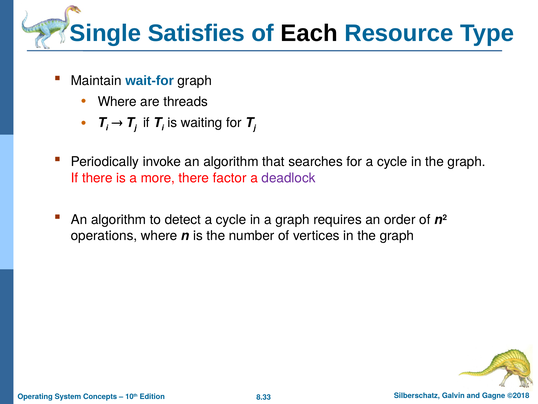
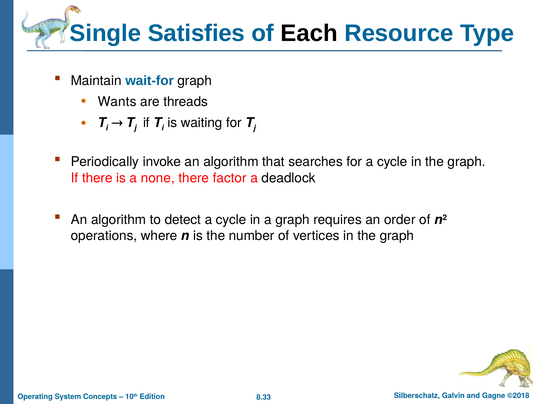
Where: Where -> Wants (117, 102)
more: more -> none (158, 178)
deadlock colour: purple -> black (289, 178)
